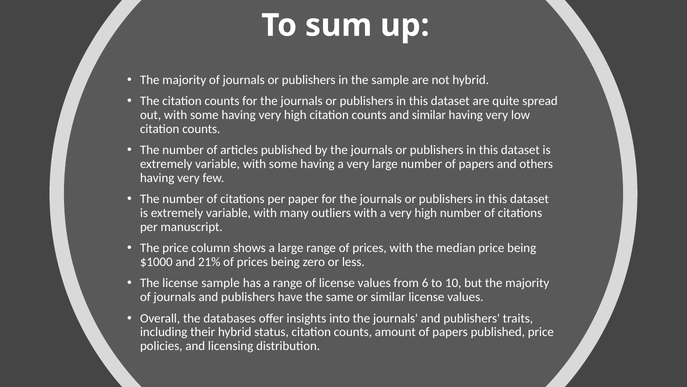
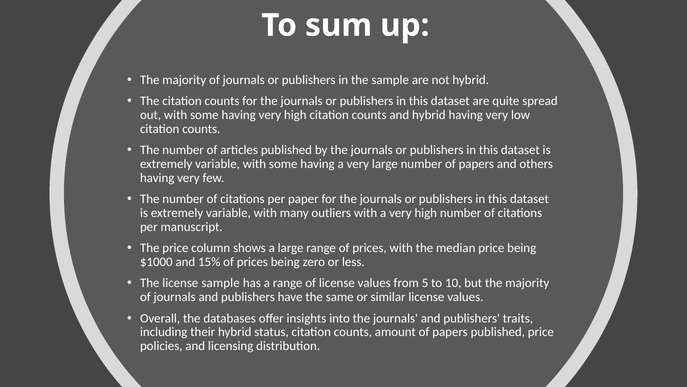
and similar: similar -> hybrid (429, 115)
21%: 21% -> 15% (209, 262)
6: 6 -> 5 (425, 283)
